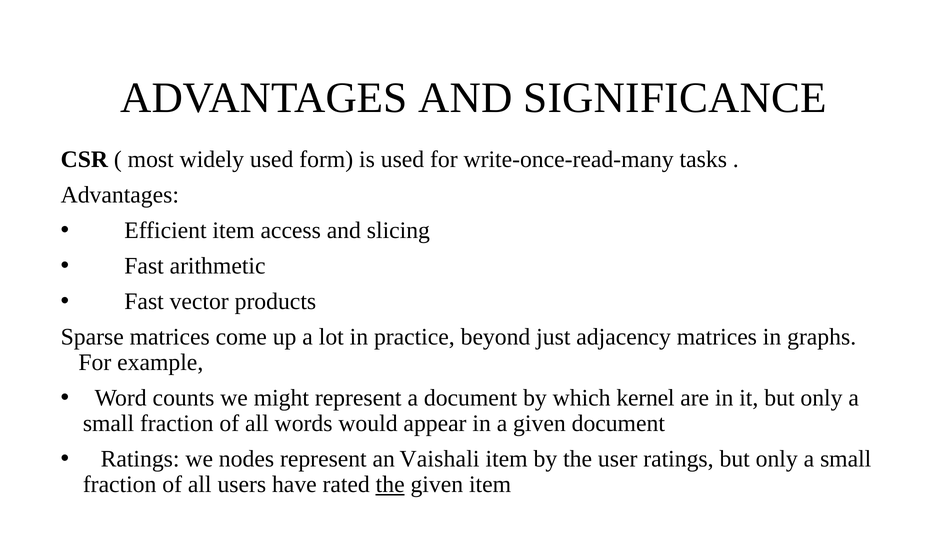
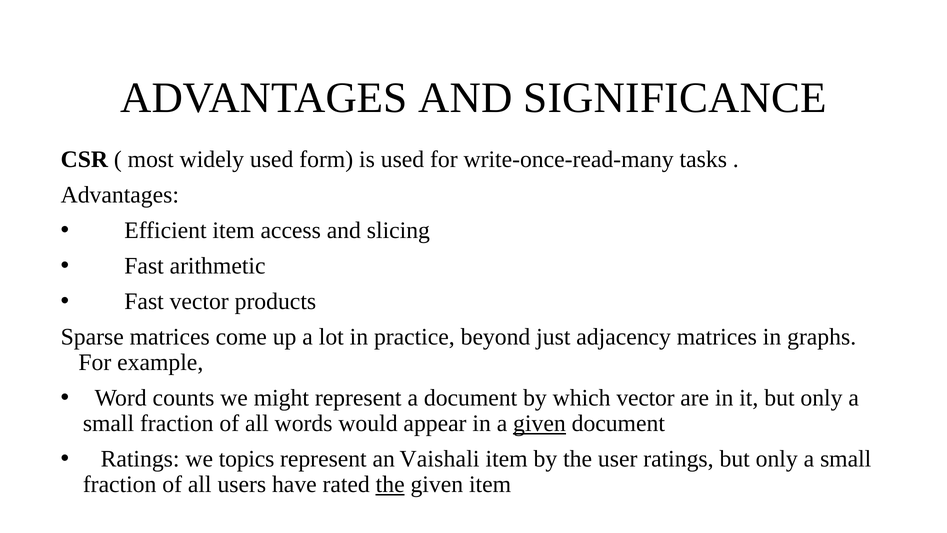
which kernel: kernel -> vector (646, 398)
given underline: none -> present (539, 423)
nodes: nodes -> topics (247, 459)
